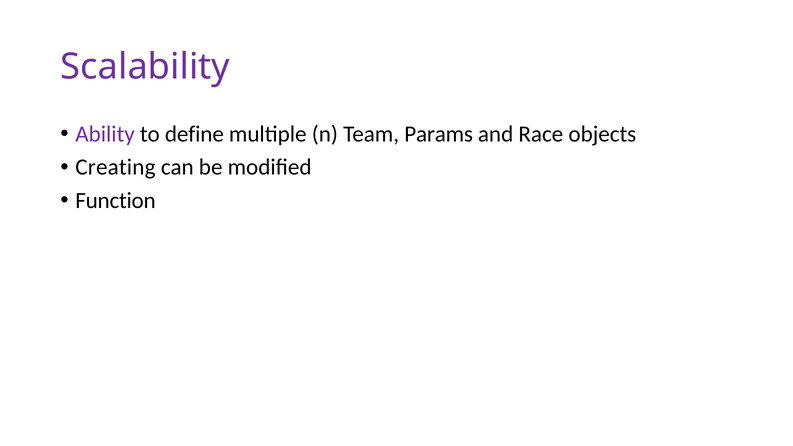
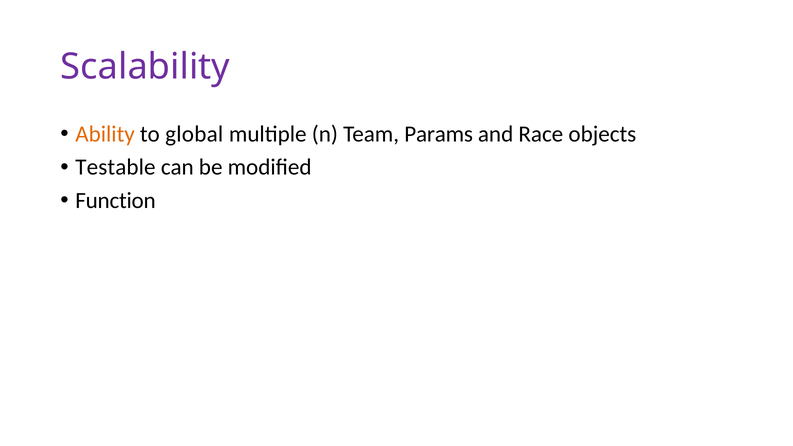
Ability colour: purple -> orange (105, 134)
define: define -> global (194, 134)
Creating: Creating -> Testable (115, 167)
